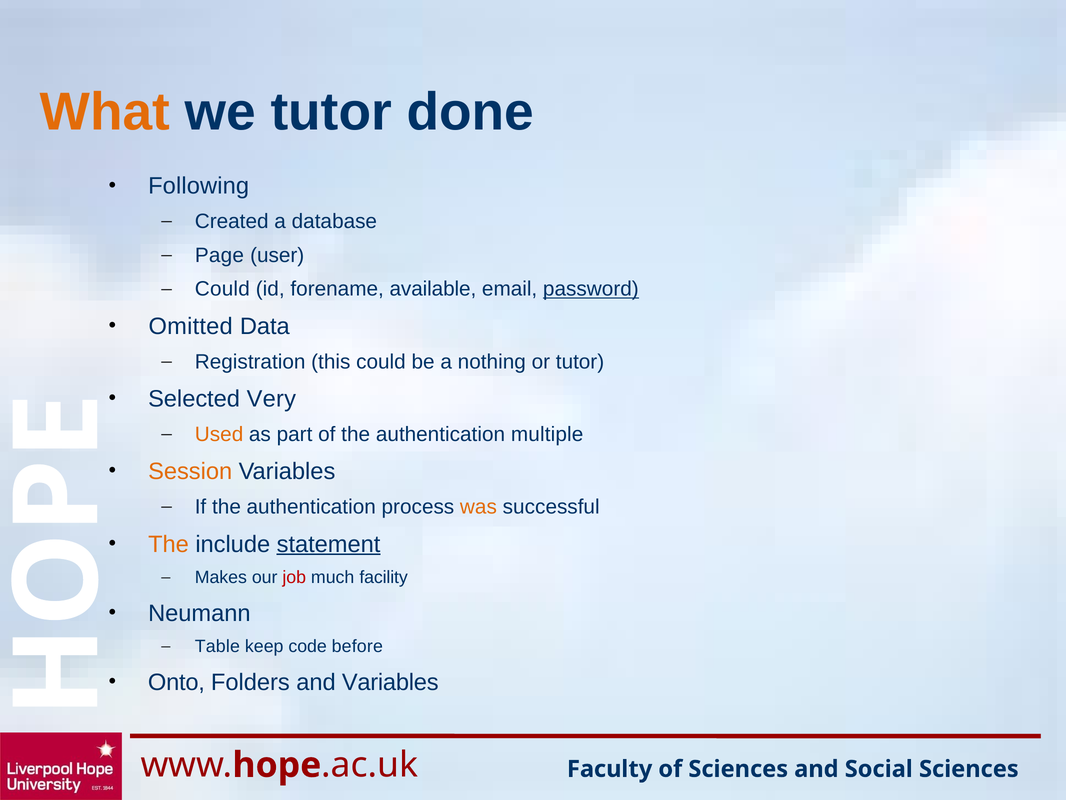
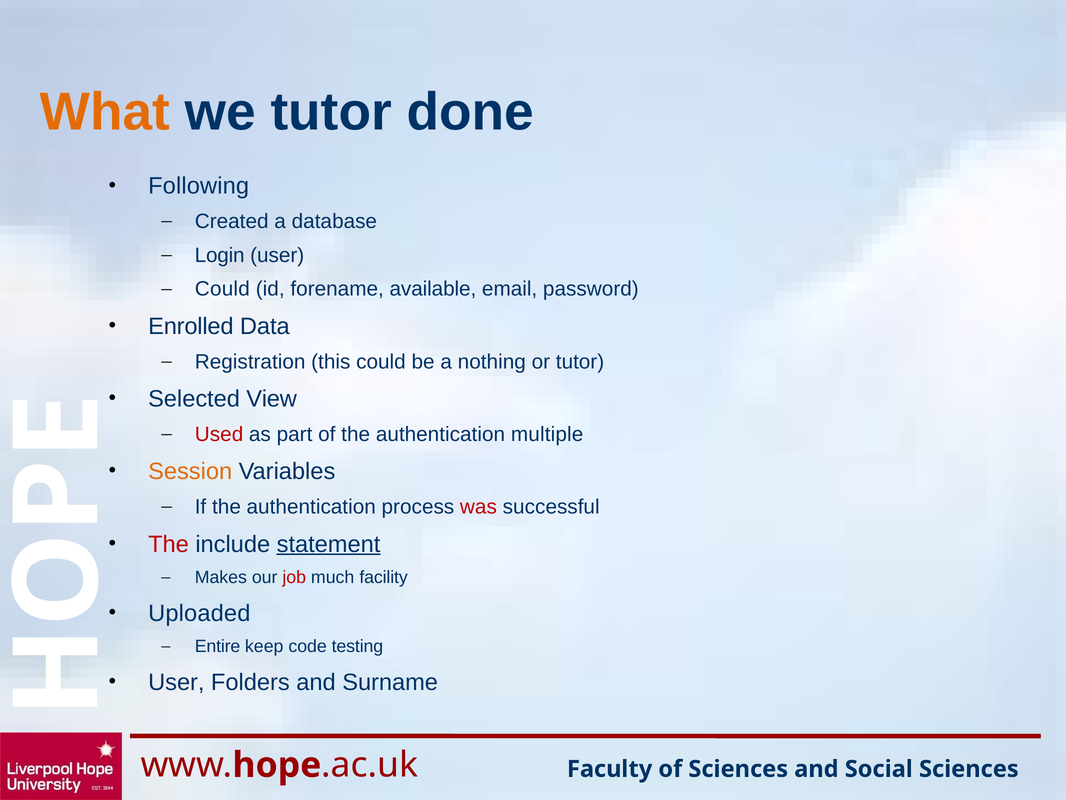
Page: Page -> Login (220, 255)
password underline: present -> none (591, 289)
Omitted: Omitted -> Enrolled (191, 326)
Very: Very -> View (272, 399)
Used colour: orange -> red (219, 434)
was colour: orange -> red (478, 507)
The colour: orange -> red (169, 544)
Neumann: Neumann -> Uploaded (199, 613)
Table: Table -> Entire (218, 646)
before: before -> testing (357, 646)
Onto: Onto -> User (176, 682)
and Variables: Variables -> Surname (390, 682)
